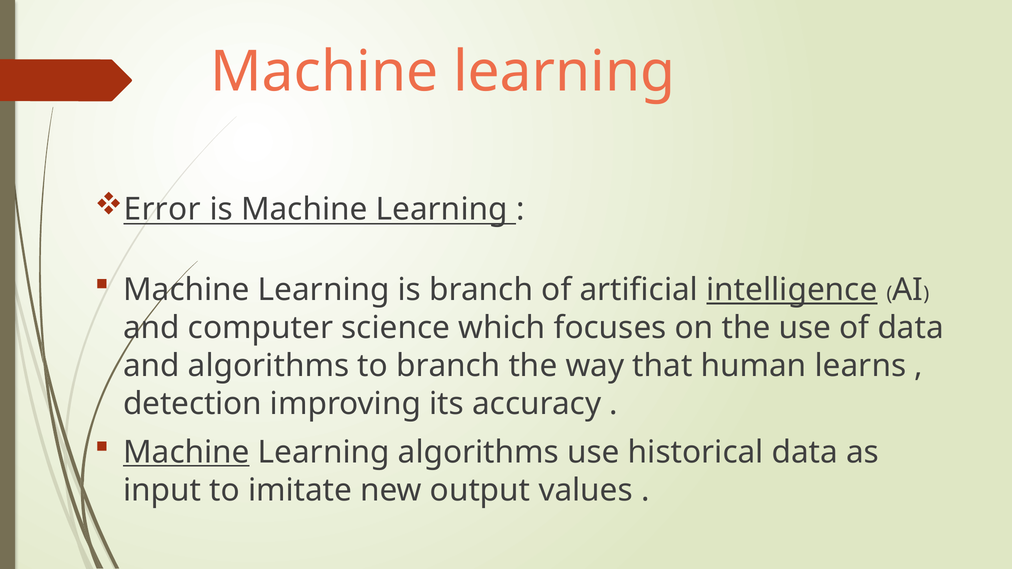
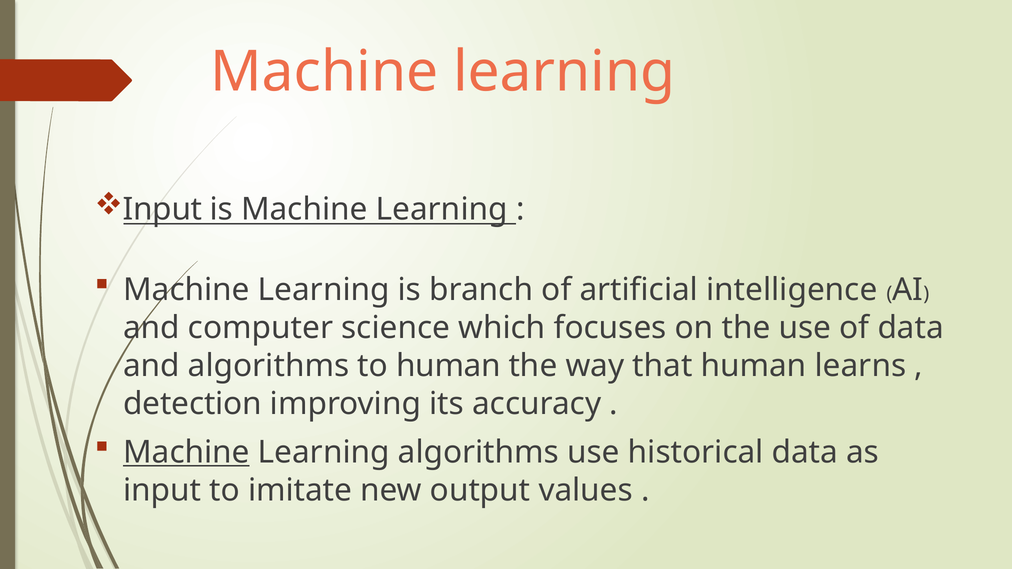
Error: Error -> Input (163, 209)
intelligence underline: present -> none (792, 290)
to branch: branch -> human (448, 366)
